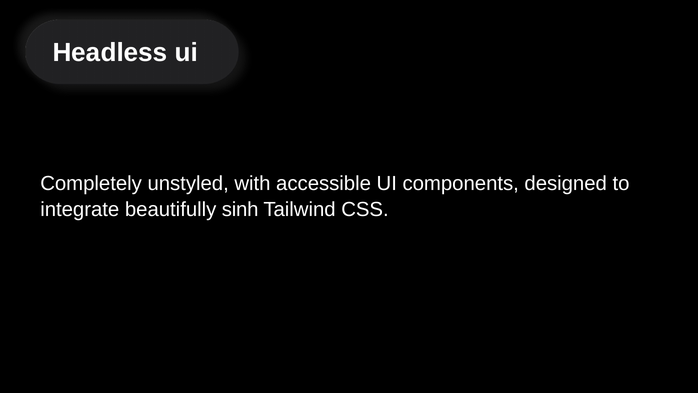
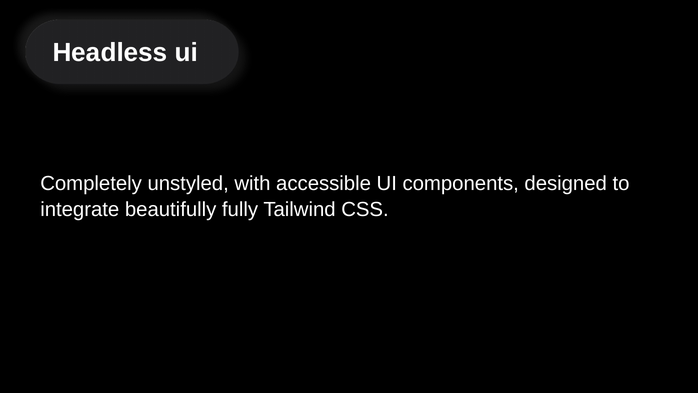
sinh: sinh -> fully (240, 209)
